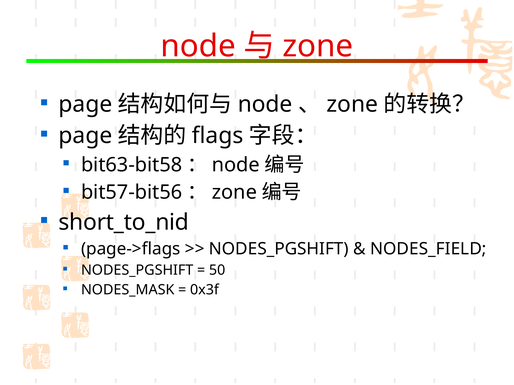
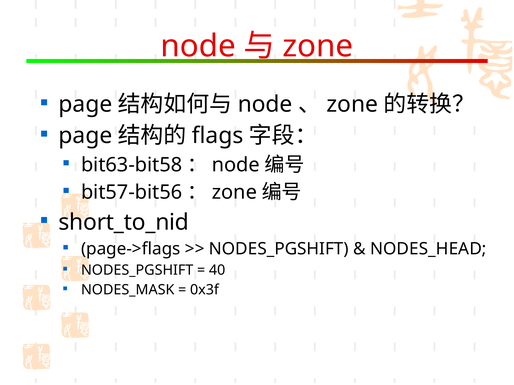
NODES_FIELD: NODES_FIELD -> NODES_HEAD (428, 249)
50: 50 -> 40 (217, 271)
